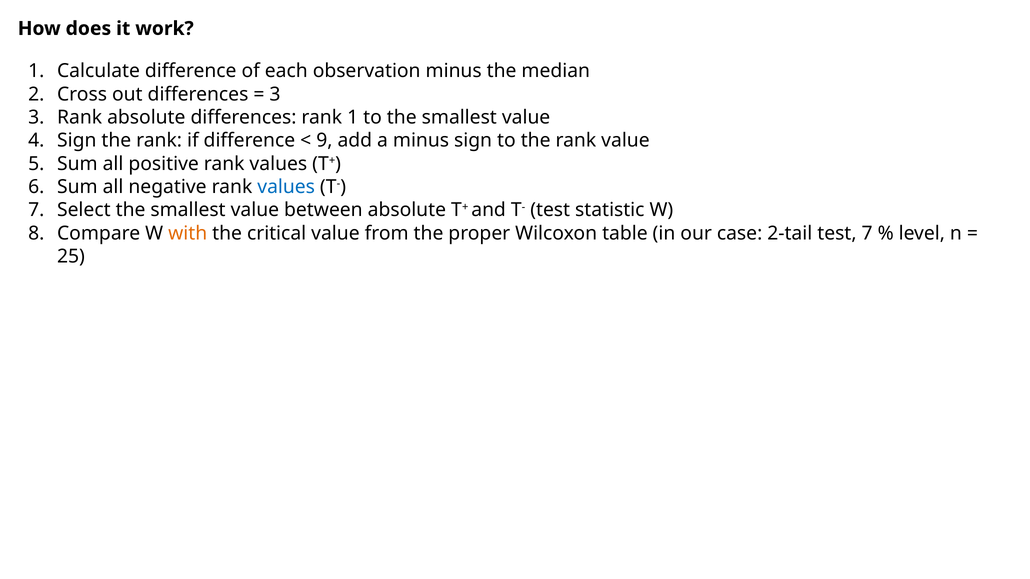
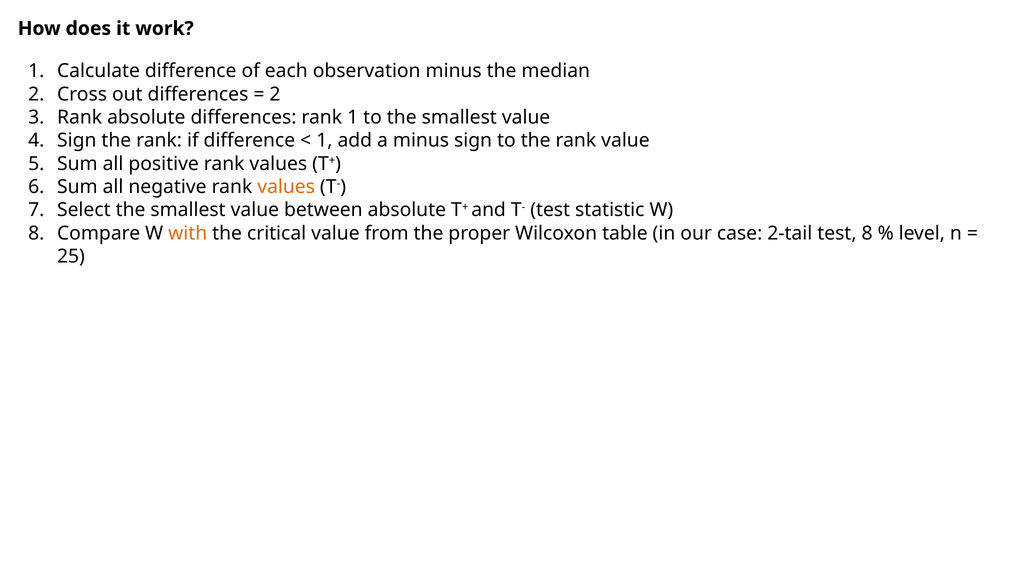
3: 3 -> 2 (275, 94)
9: 9 -> 1 (324, 141)
values colour: blue -> orange (286, 187)
test 7: 7 -> 8 (867, 233)
